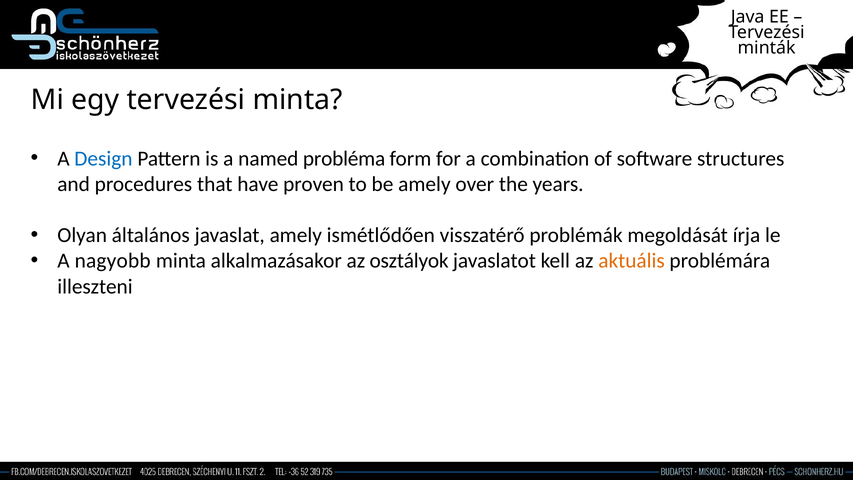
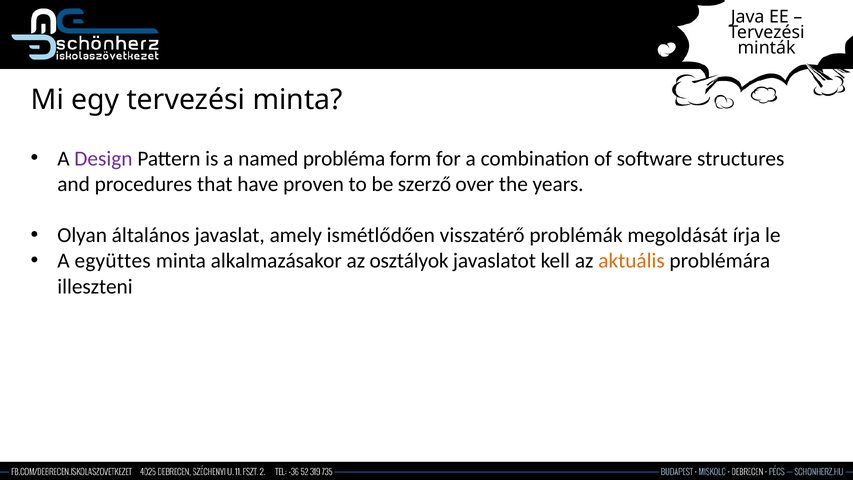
Design colour: blue -> purple (103, 158)
be amely: amely -> szerző (425, 184)
nagyobb: nagyobb -> együttes (113, 261)
